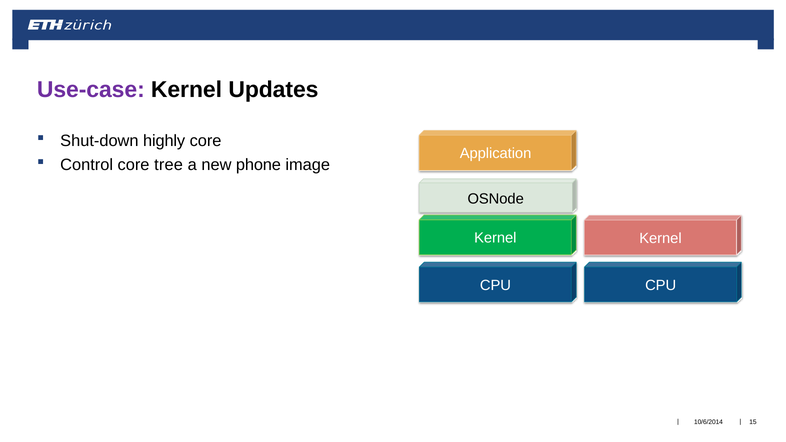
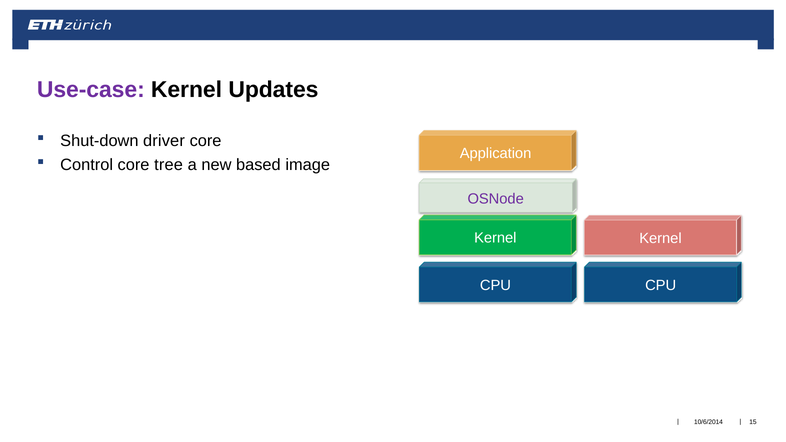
highly: highly -> driver (164, 141)
phone: phone -> based (258, 165)
OSNode colour: black -> purple (496, 199)
